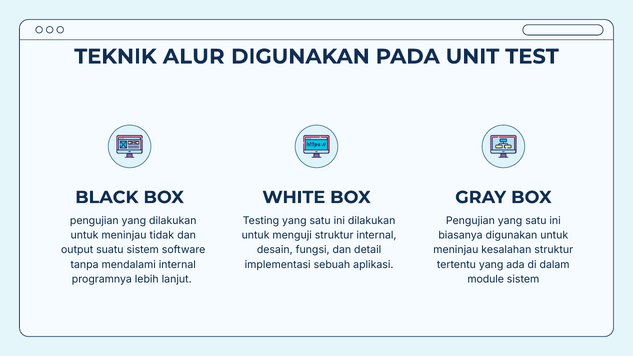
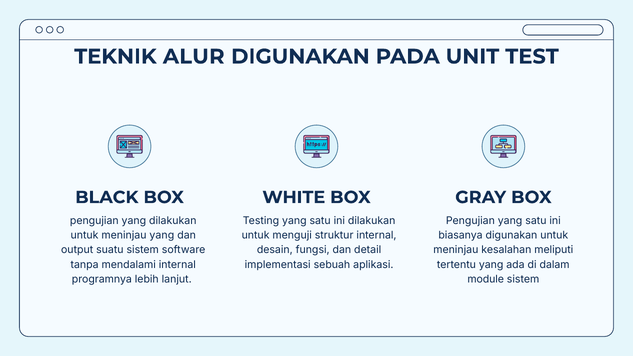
meninjau tidak: tidak -> yang (162, 236)
kesalahan struktur: struktur -> meliputi (554, 250)
